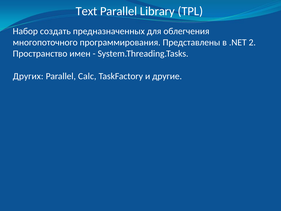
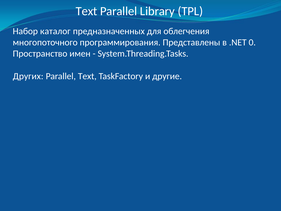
создать: создать -> каталог (55, 31)
2: 2 -> 0 (252, 42)
Parallel Calc: Calc -> Text (87, 76)
